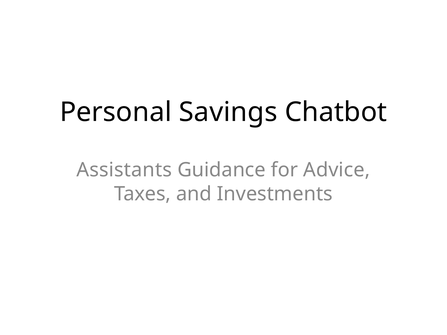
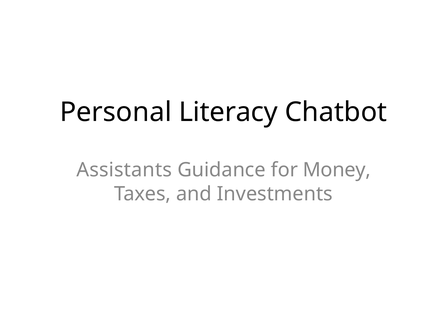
Savings: Savings -> Literacy (228, 112)
Advice: Advice -> Money (337, 170)
